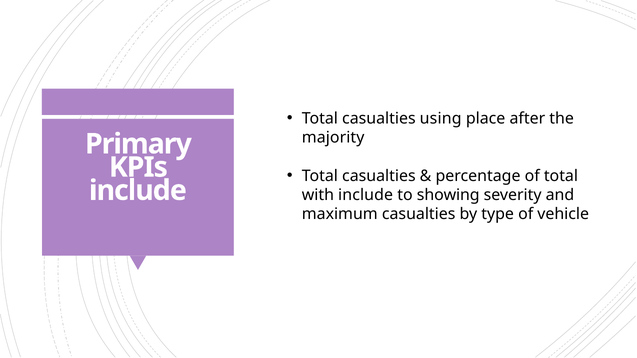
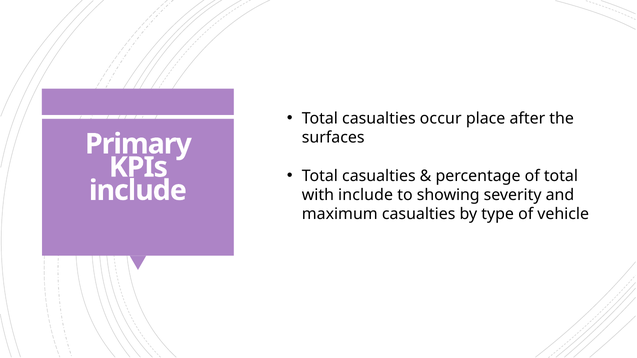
using: using -> occur (441, 119)
majority: majority -> surfaces (333, 138)
